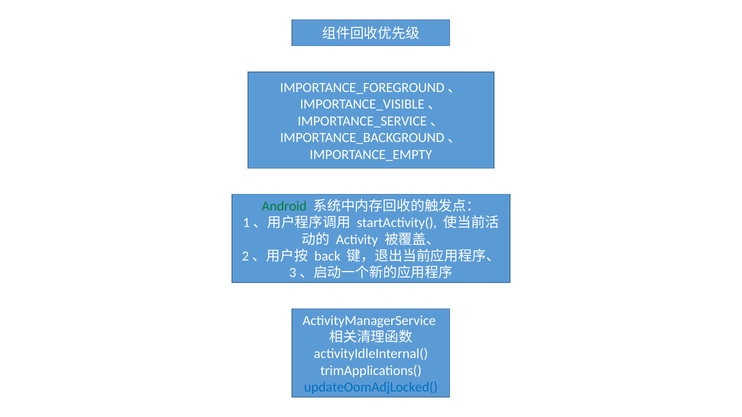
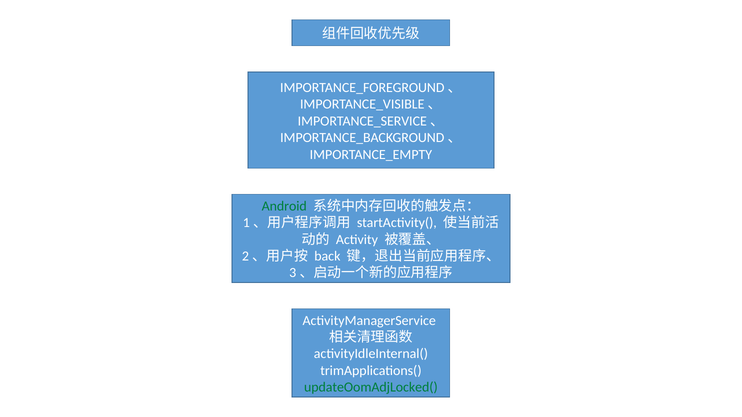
updateOomAdjLocked( colour: blue -> green (371, 387)
